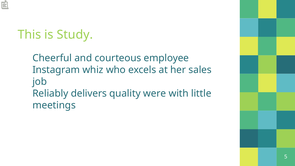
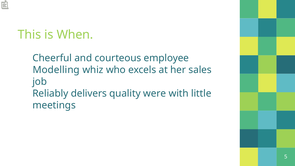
Study: Study -> When (75, 35)
Instagram: Instagram -> Modelling (56, 70)
